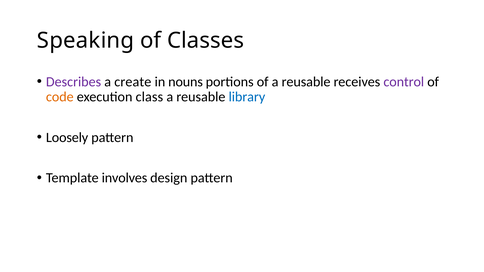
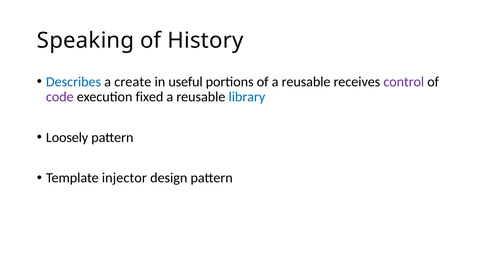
Classes: Classes -> History (205, 41)
Describes colour: purple -> blue (74, 82)
nouns: nouns -> useful (186, 82)
code colour: orange -> purple (60, 97)
class: class -> fixed (149, 97)
involves: involves -> injector (124, 178)
